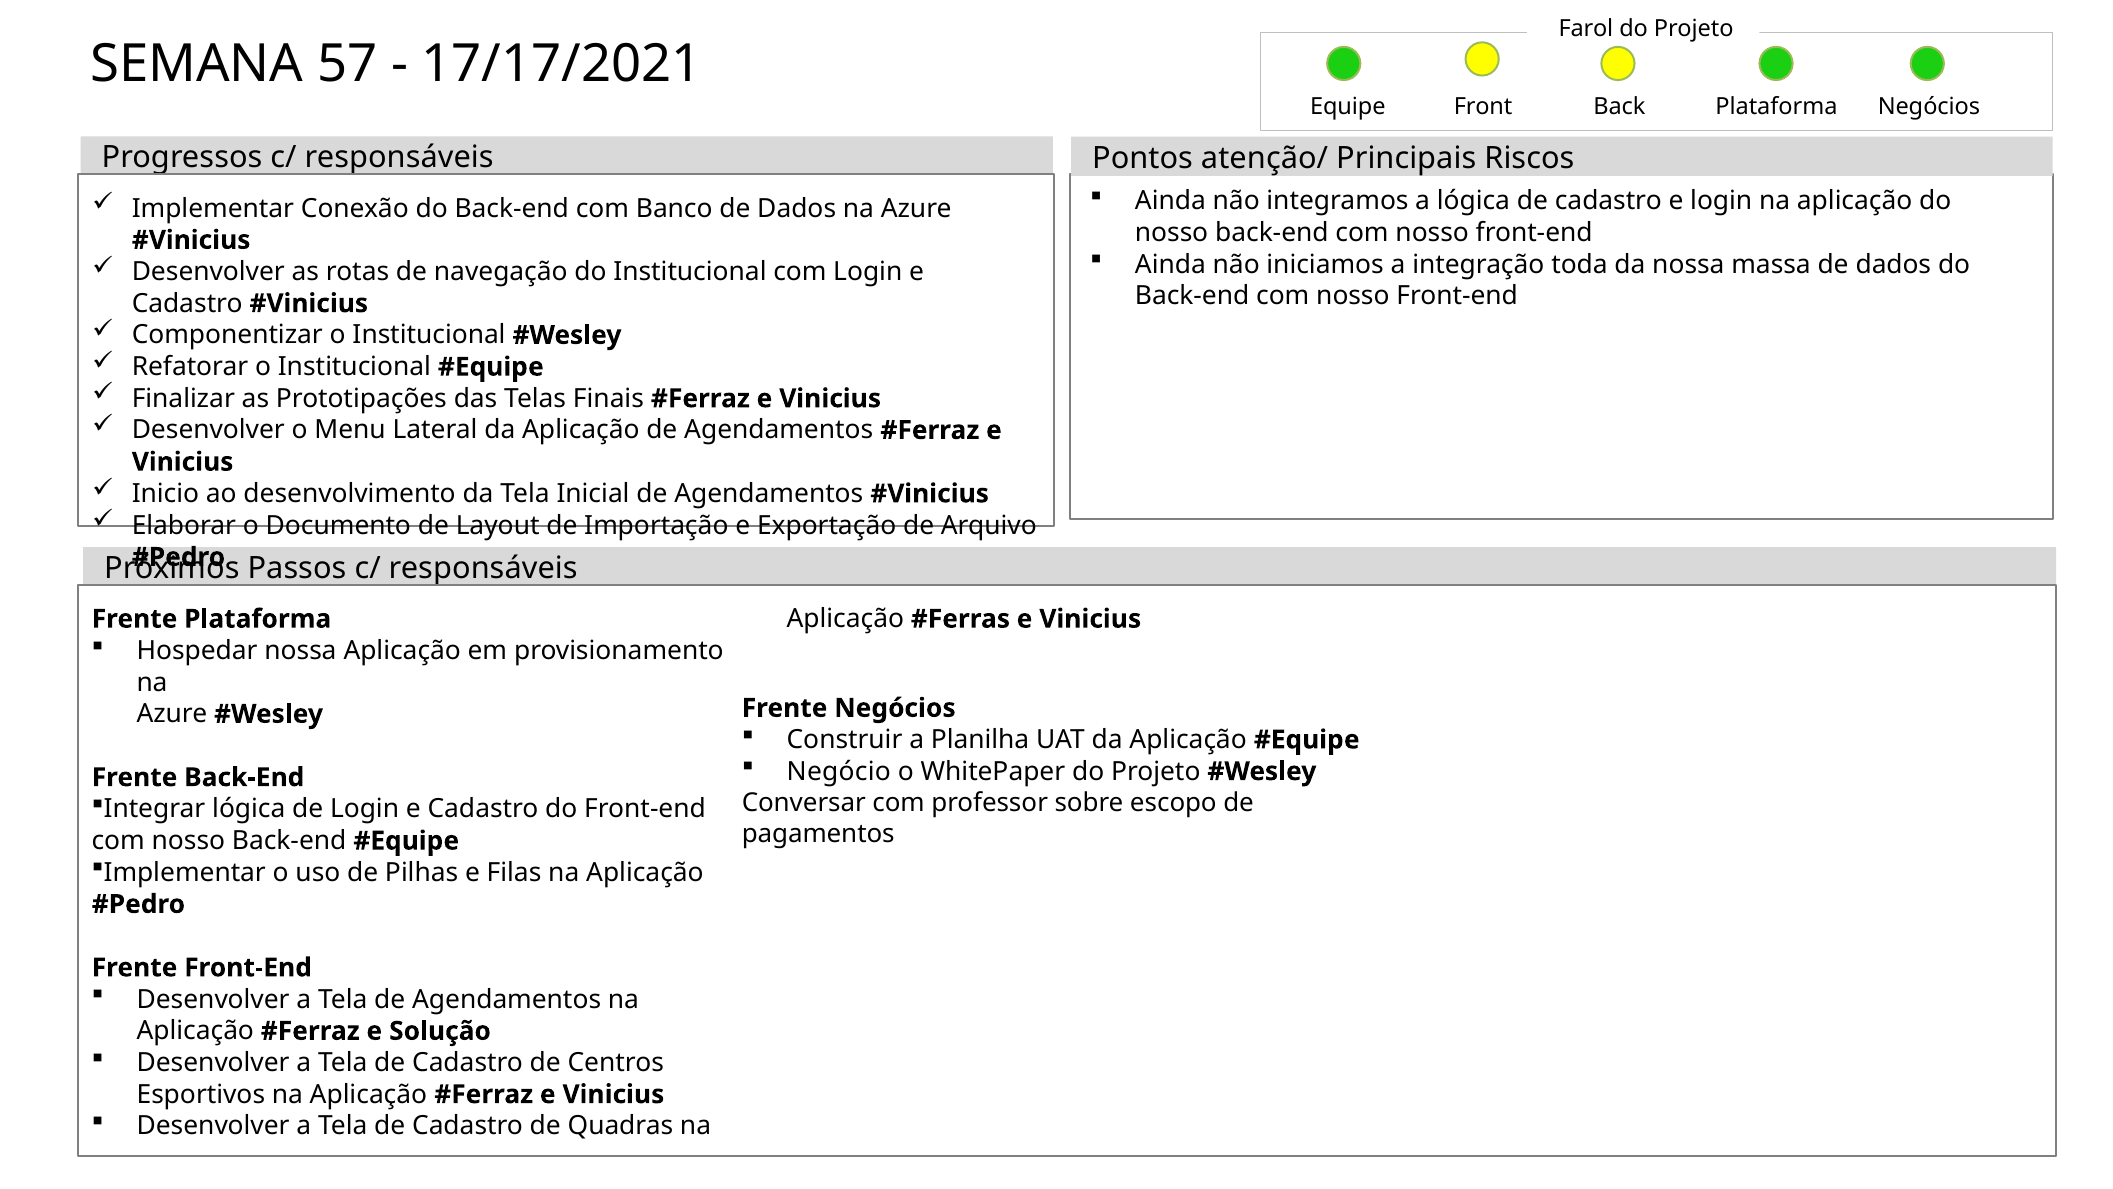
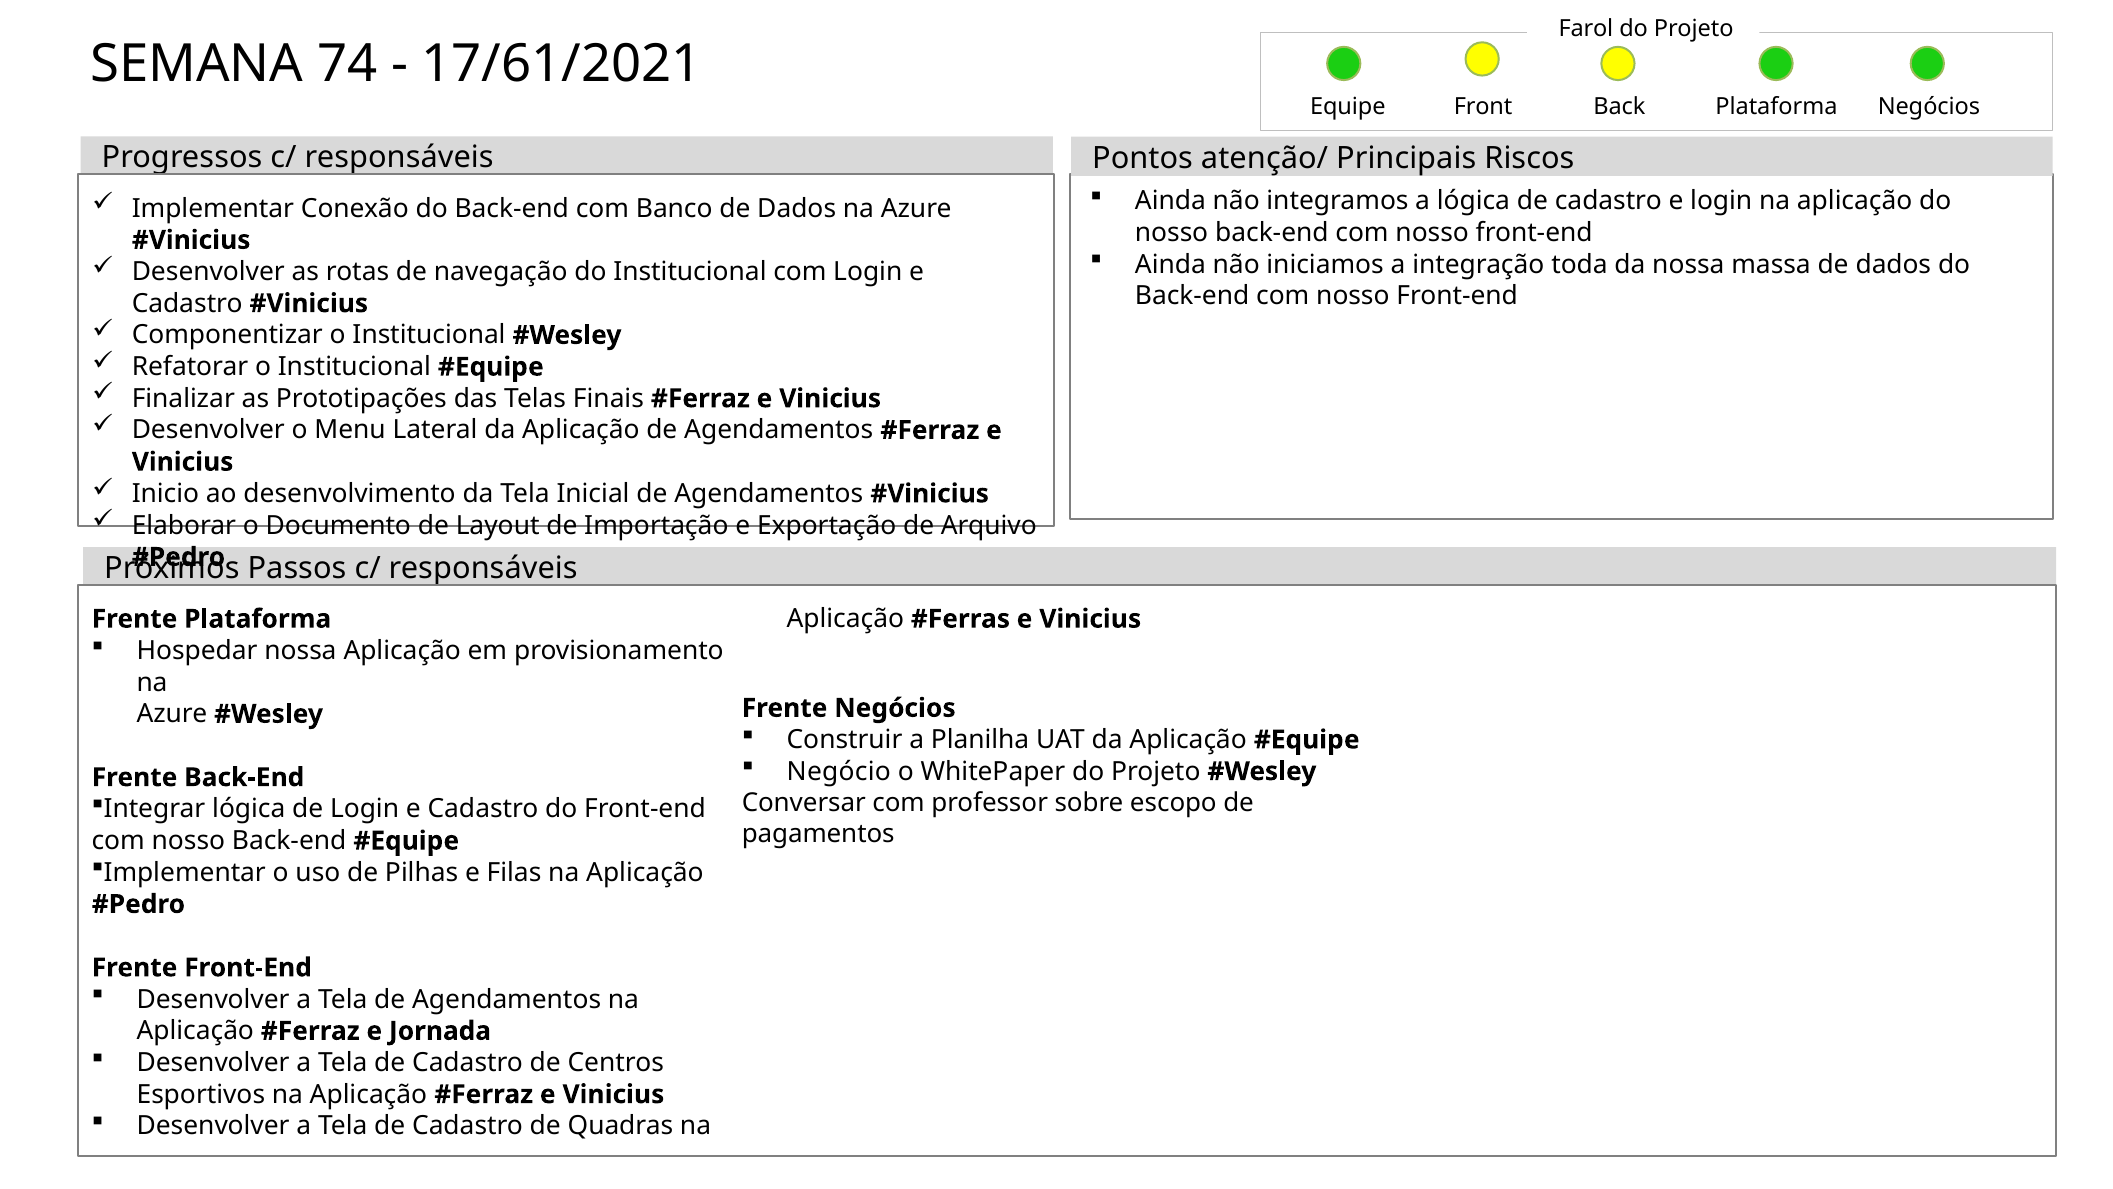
57: 57 -> 74 (347, 65)
17/17/2021: 17/17/2021 -> 17/61/2021 (562, 65)
Solução: Solução -> Jornada (440, 1031)
